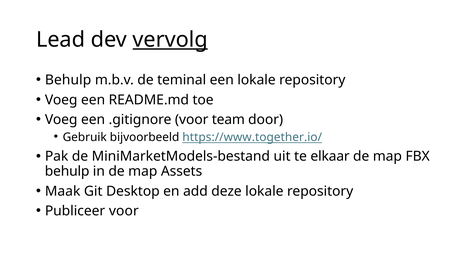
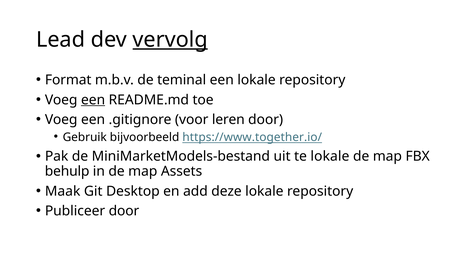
Behulp: Behulp -> Format (68, 80)
een underline: none -> present (93, 100)
team: team -> leren (228, 120)
te elkaar: elkaar -> lokale (330, 156)
Publiceer voor: voor -> door (124, 211)
